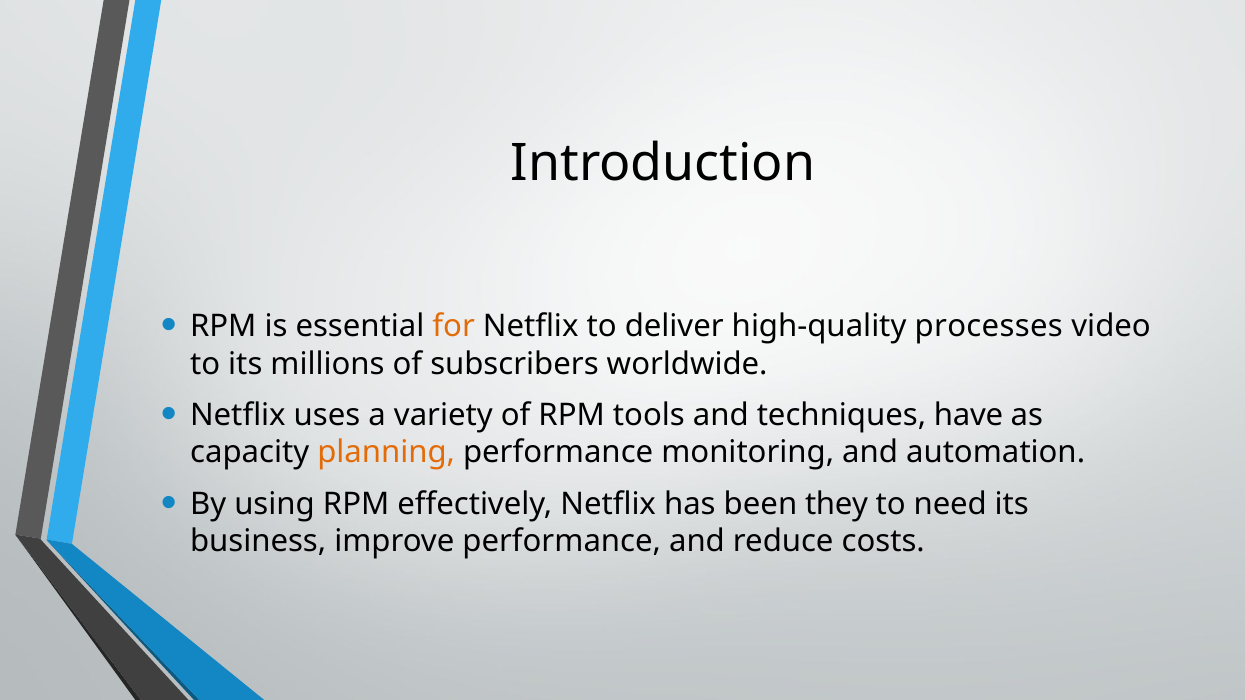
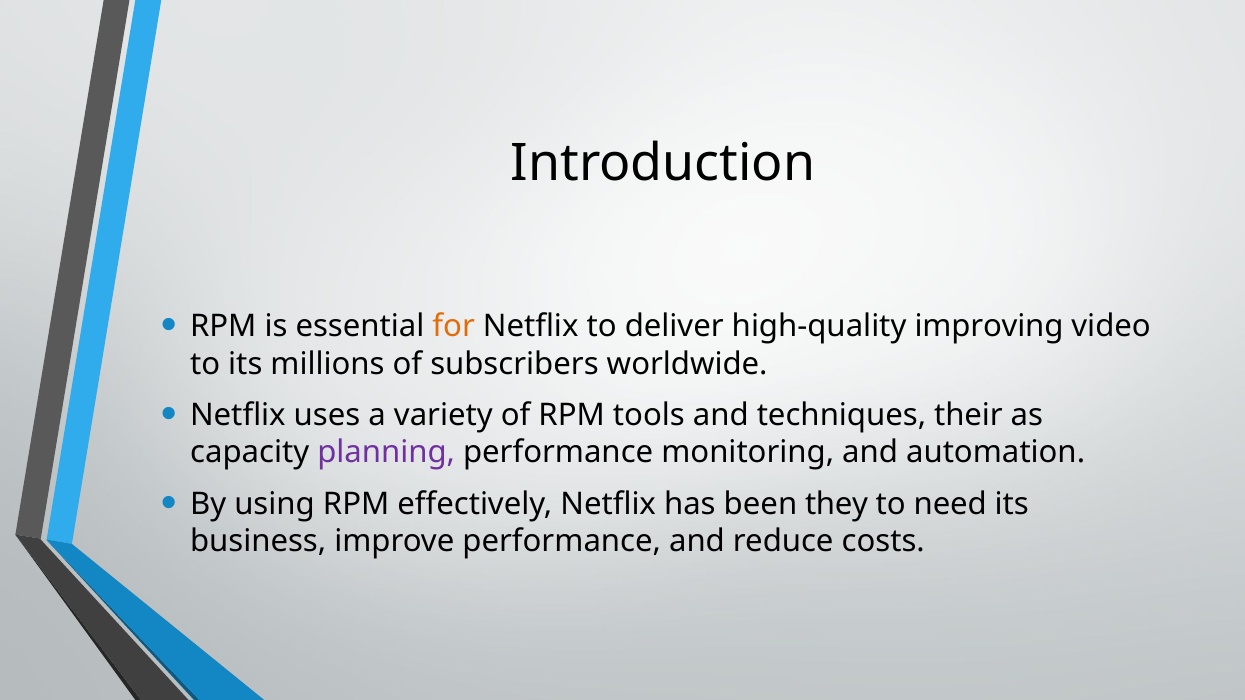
processes: processes -> improving (989, 327)
have: have -> their (968, 415)
planning colour: orange -> purple (386, 453)
